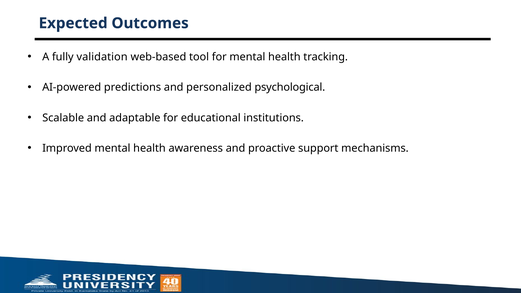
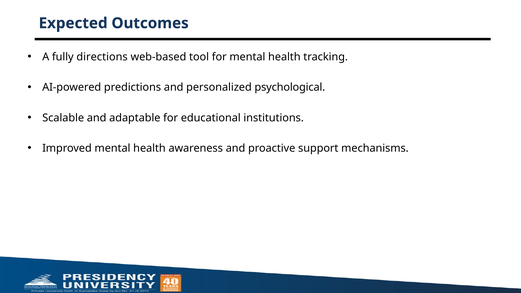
validation: validation -> directions (102, 57)
